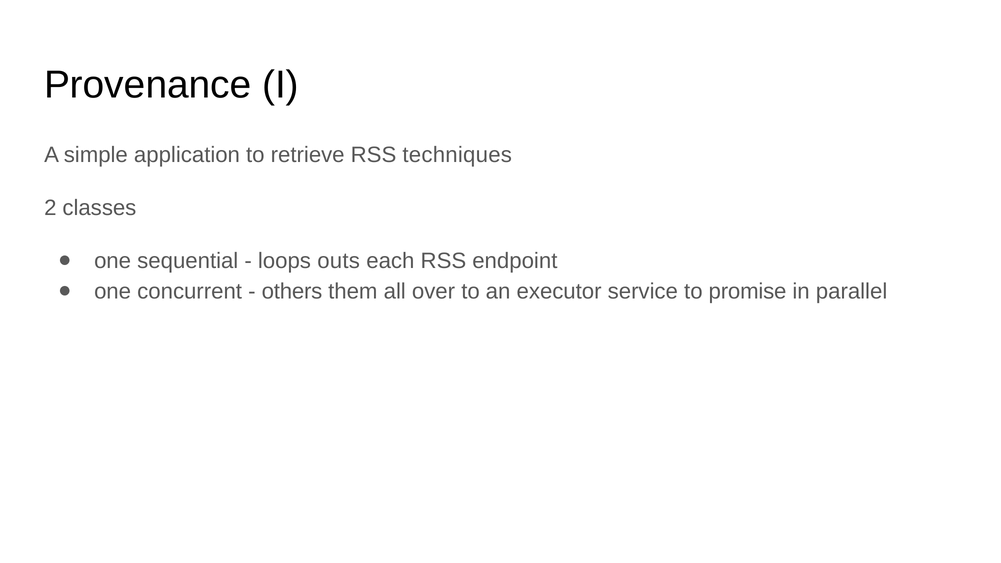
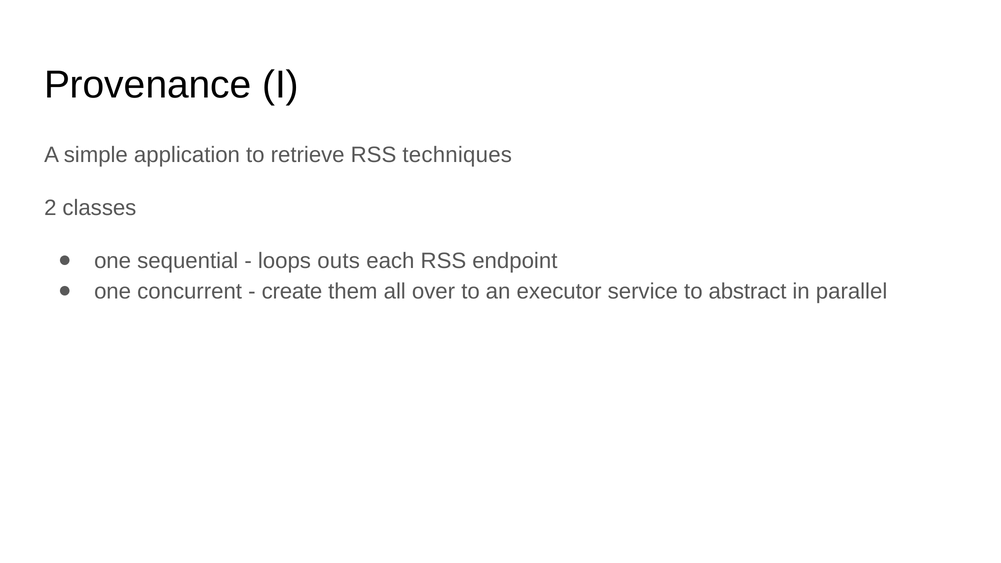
others: others -> create (292, 291)
promise: promise -> abstract (748, 291)
